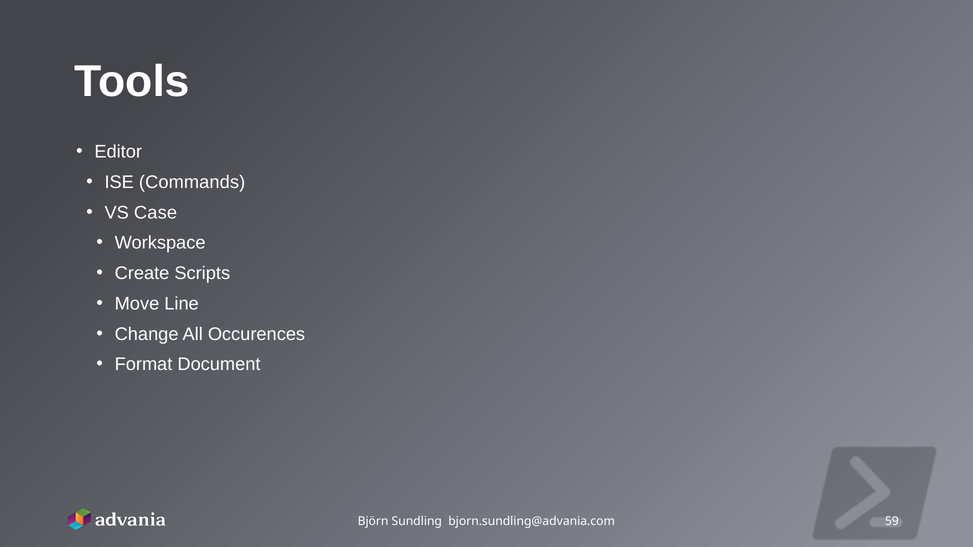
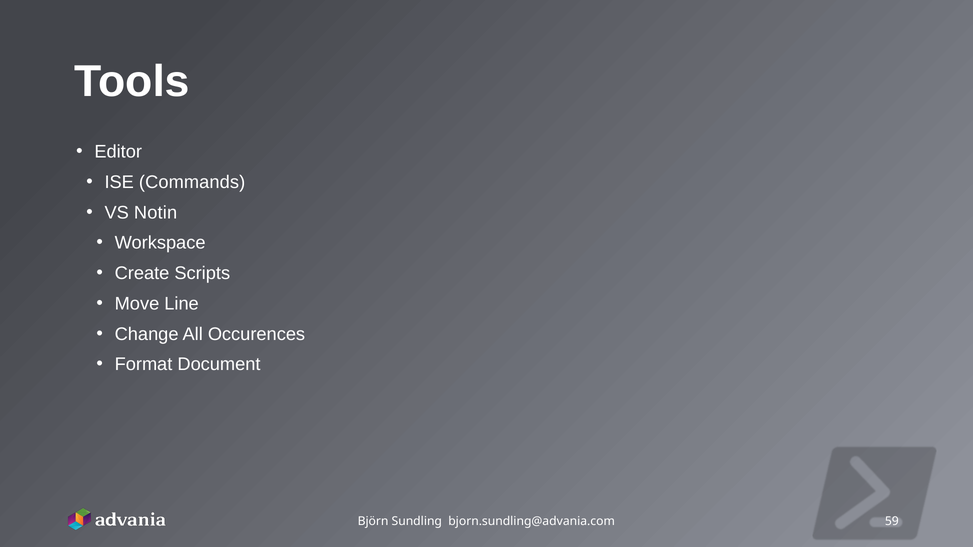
Case: Case -> Notin (156, 213)
